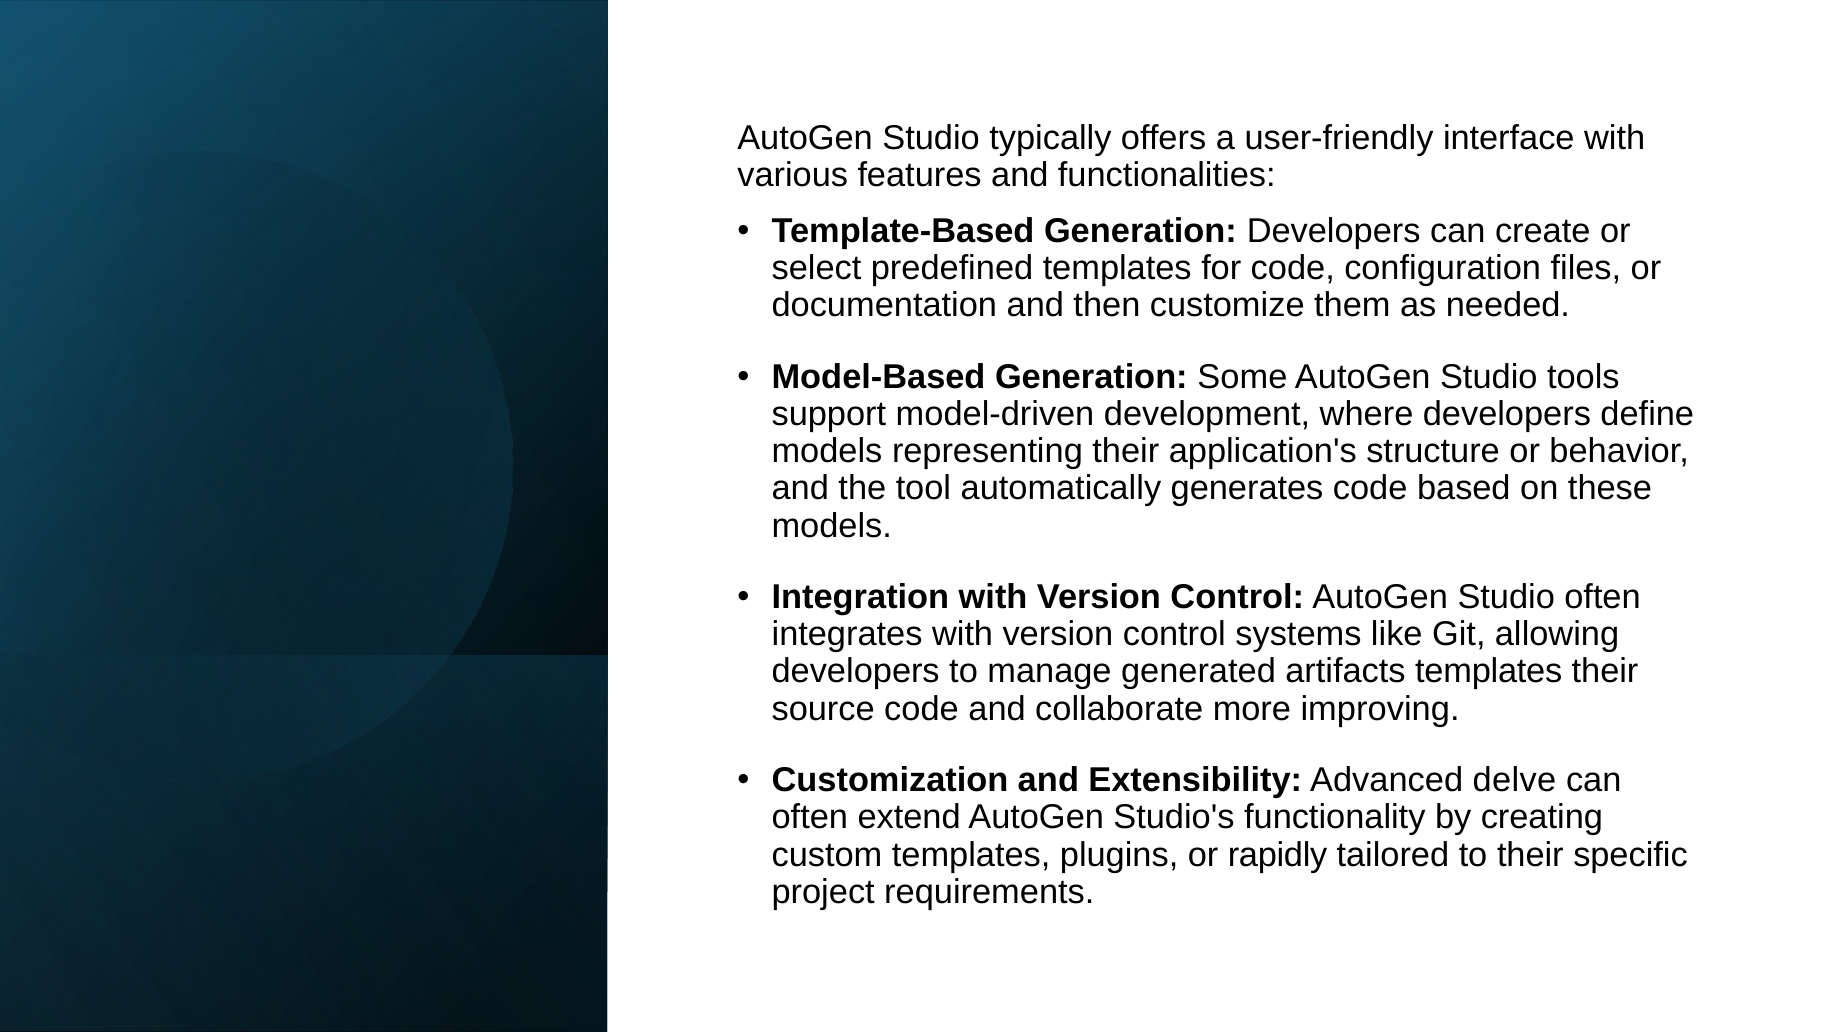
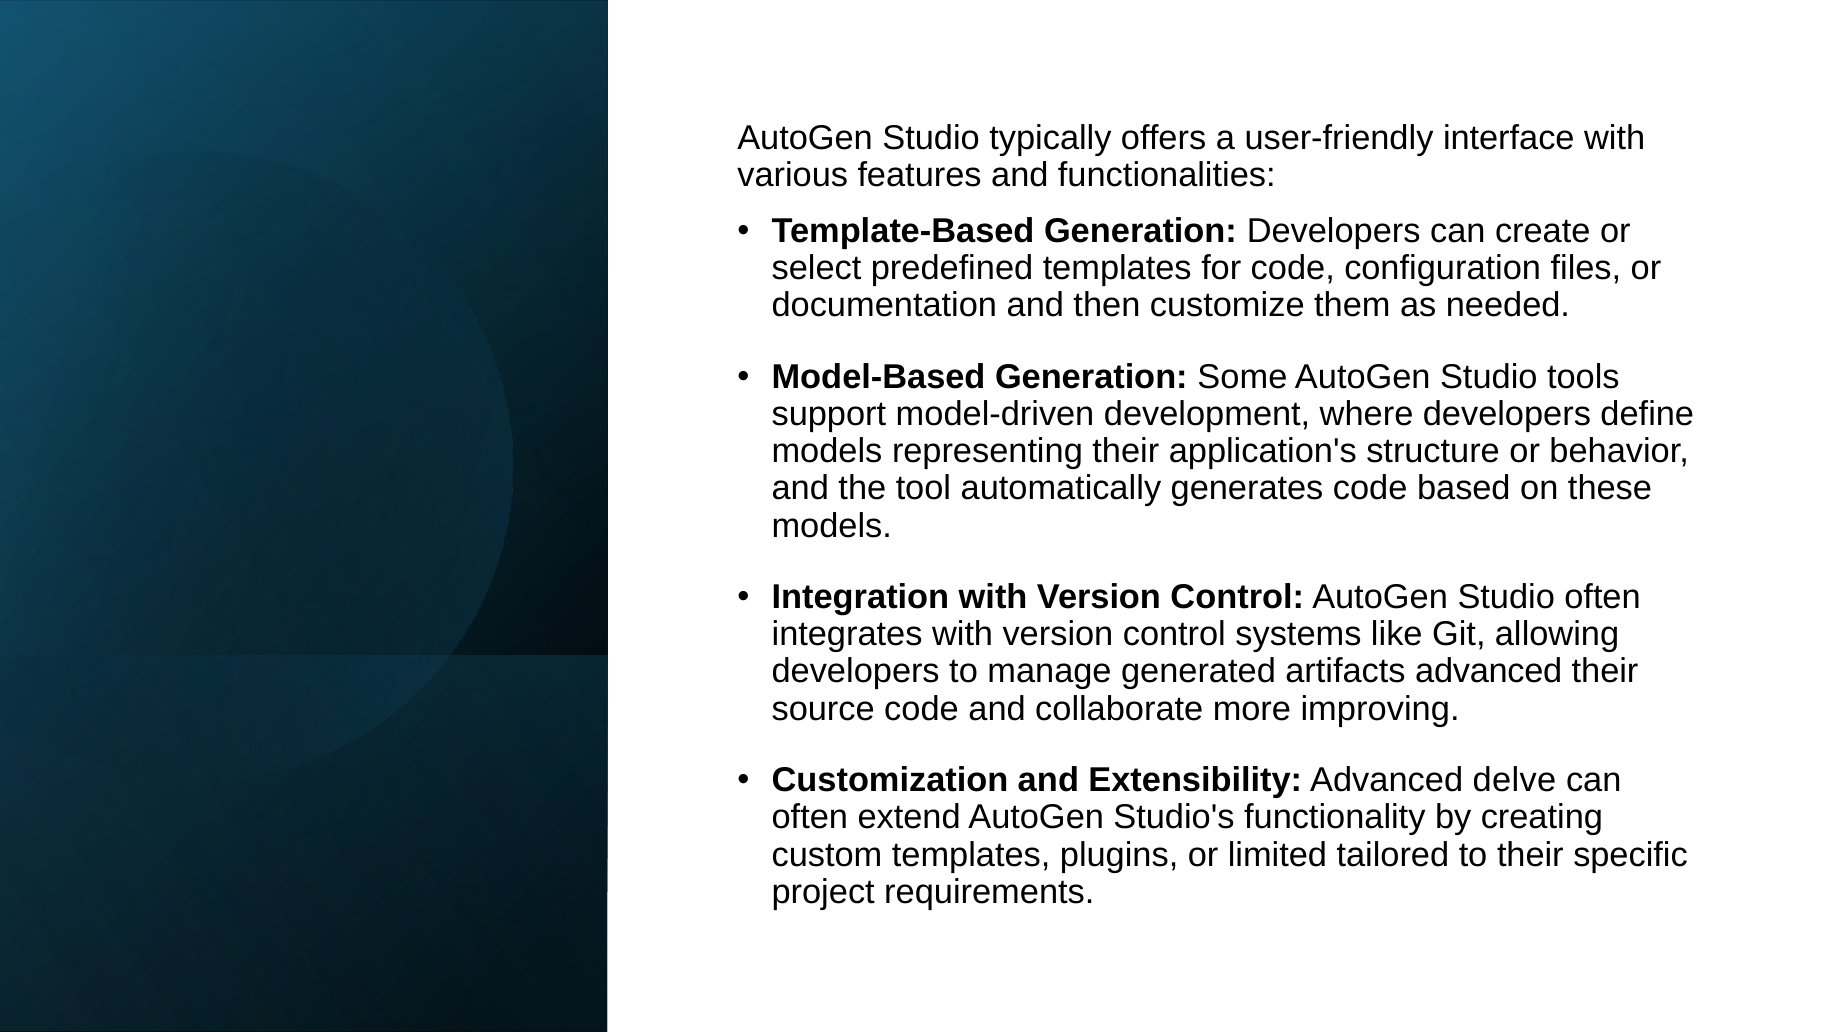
artifacts templates: templates -> advanced (1489, 671)
rapidly: rapidly -> limited (1277, 854)
